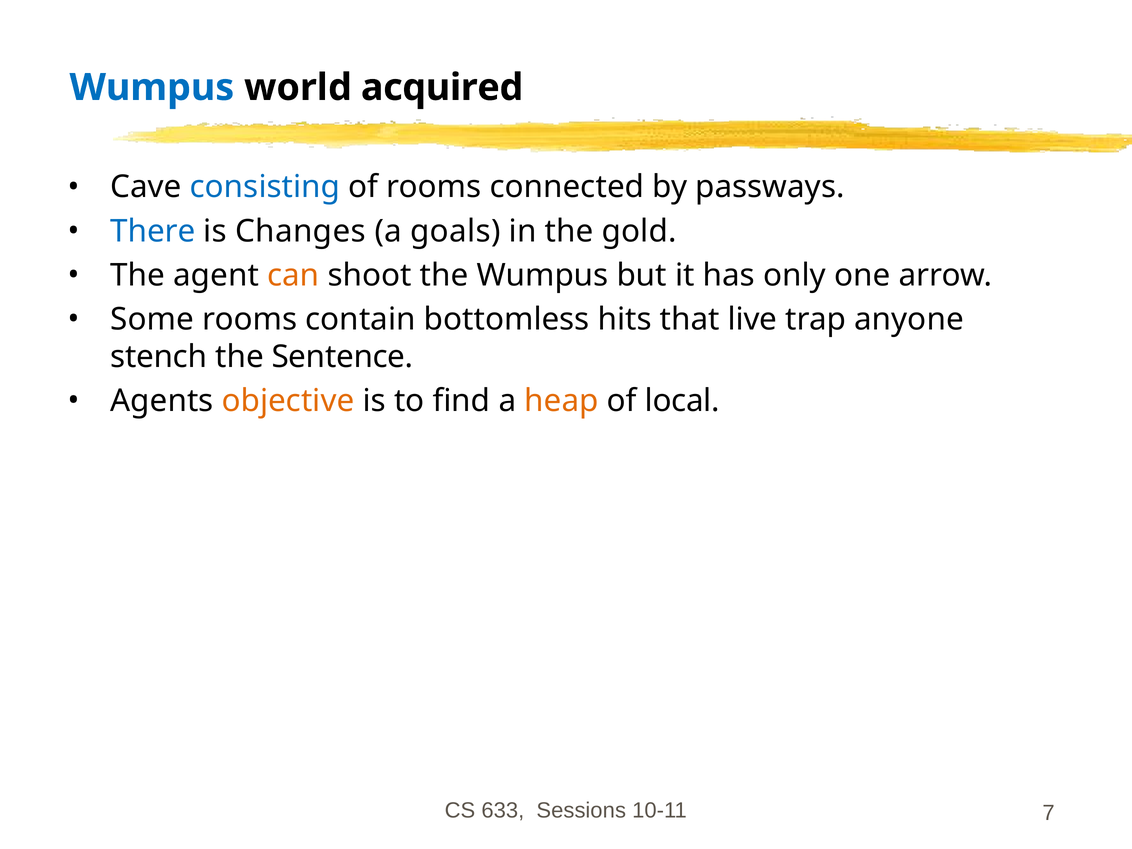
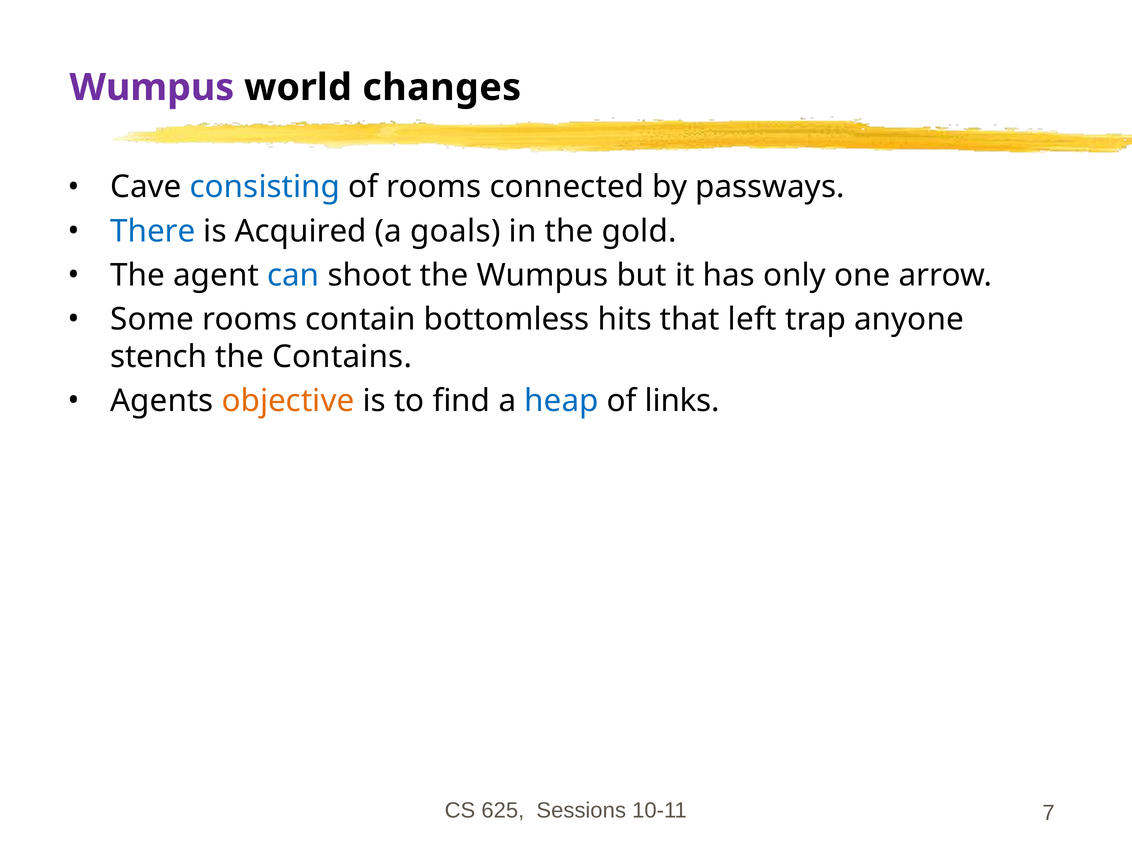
Wumpus colour: blue -> purple (152, 88)
acquired: acquired -> changes (442, 88)
Changes: Changes -> Acquired (301, 231)
can colour: orange -> blue (293, 275)
live: live -> left (752, 319)
Sentence: Sentence -> Contains (342, 357)
heap colour: orange -> blue (562, 401)
local: local -> links (682, 401)
633: 633 -> 625 (503, 810)
